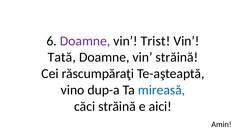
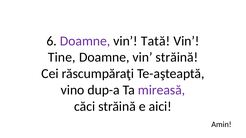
Trist: Trist -> Tată (155, 41)
Tată: Tată -> Tine (62, 57)
mireasă colour: blue -> purple (162, 90)
